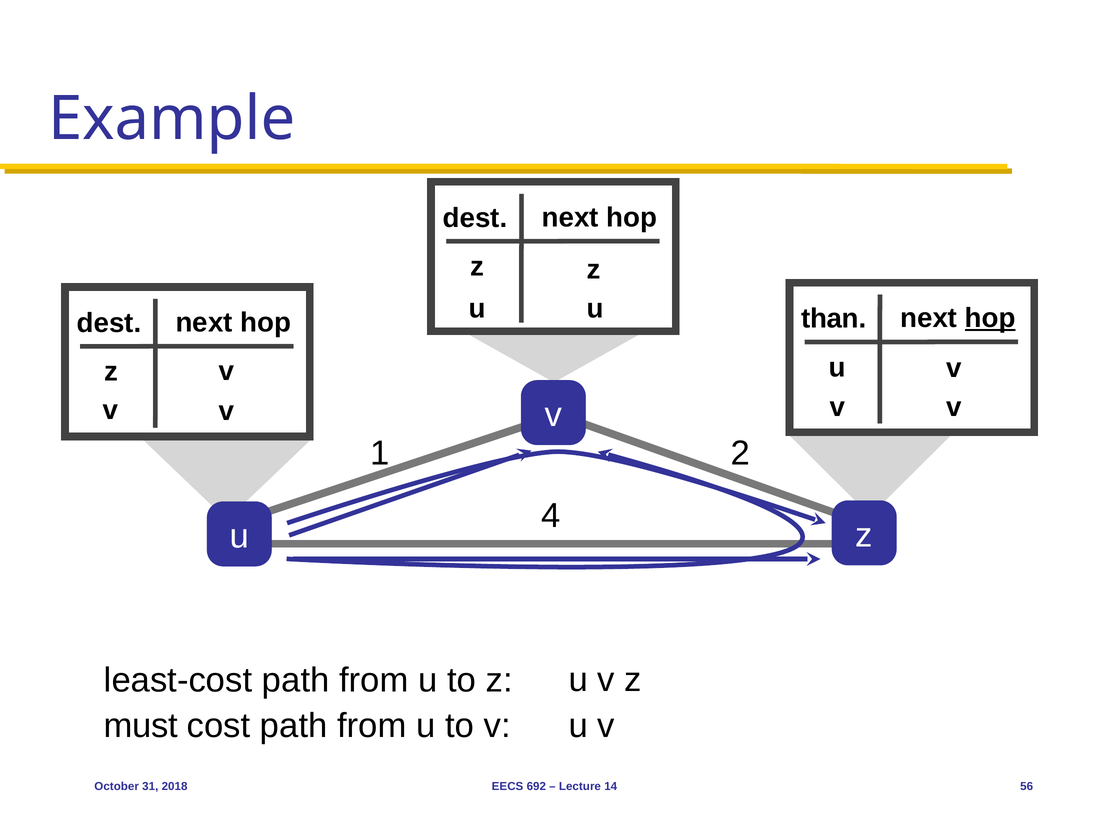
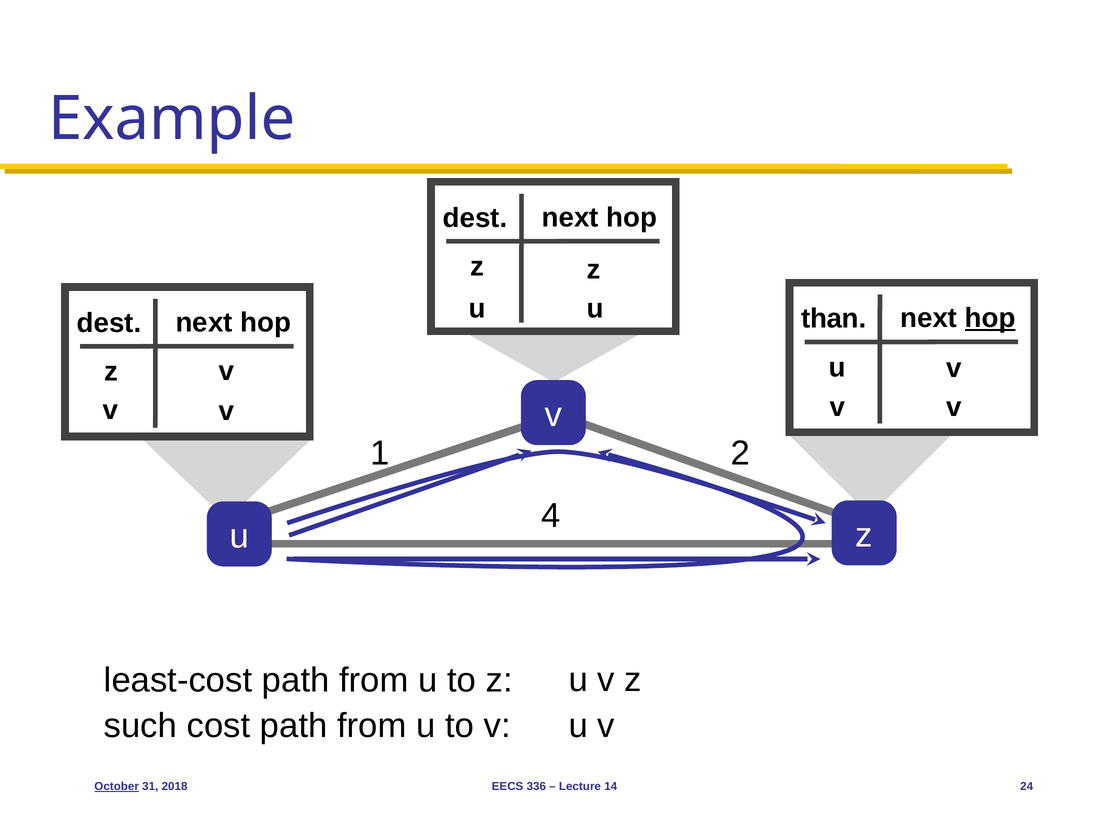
must: must -> such (140, 726)
October underline: none -> present (117, 786)
692: 692 -> 336 (536, 786)
56: 56 -> 24 (1027, 786)
